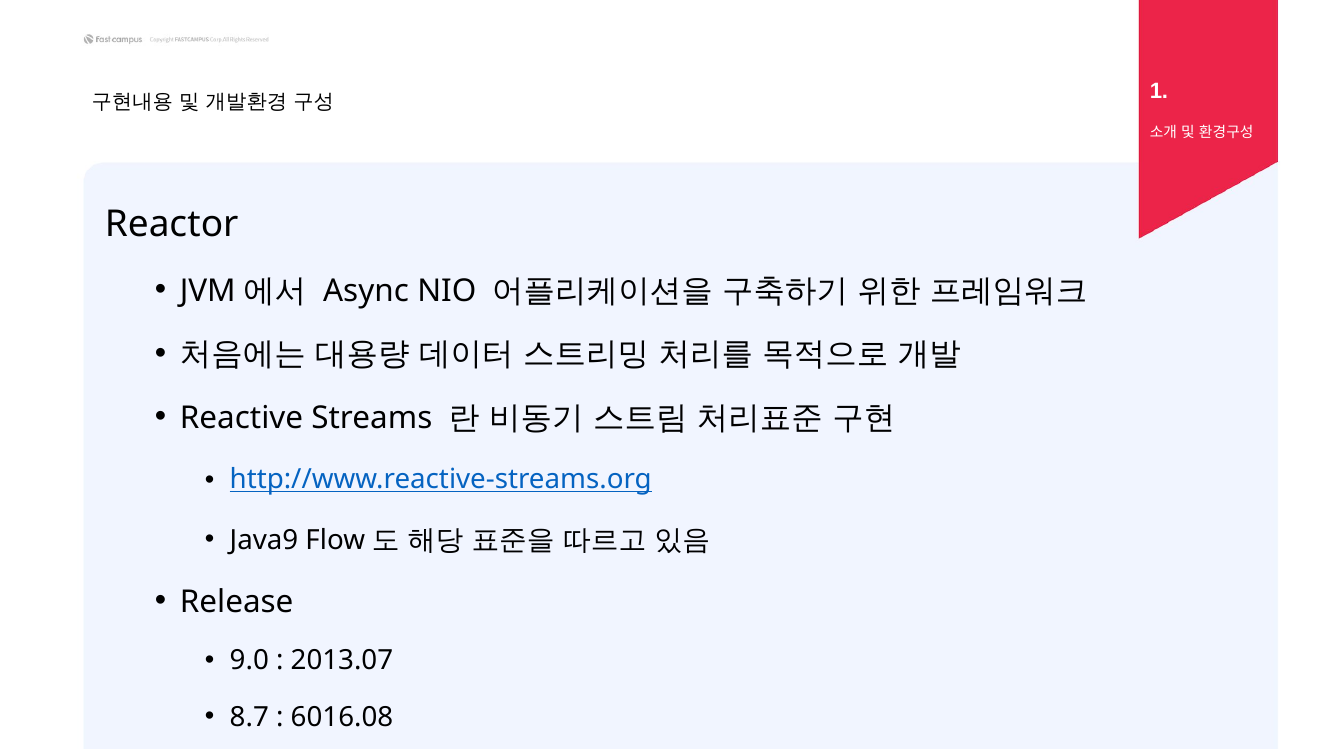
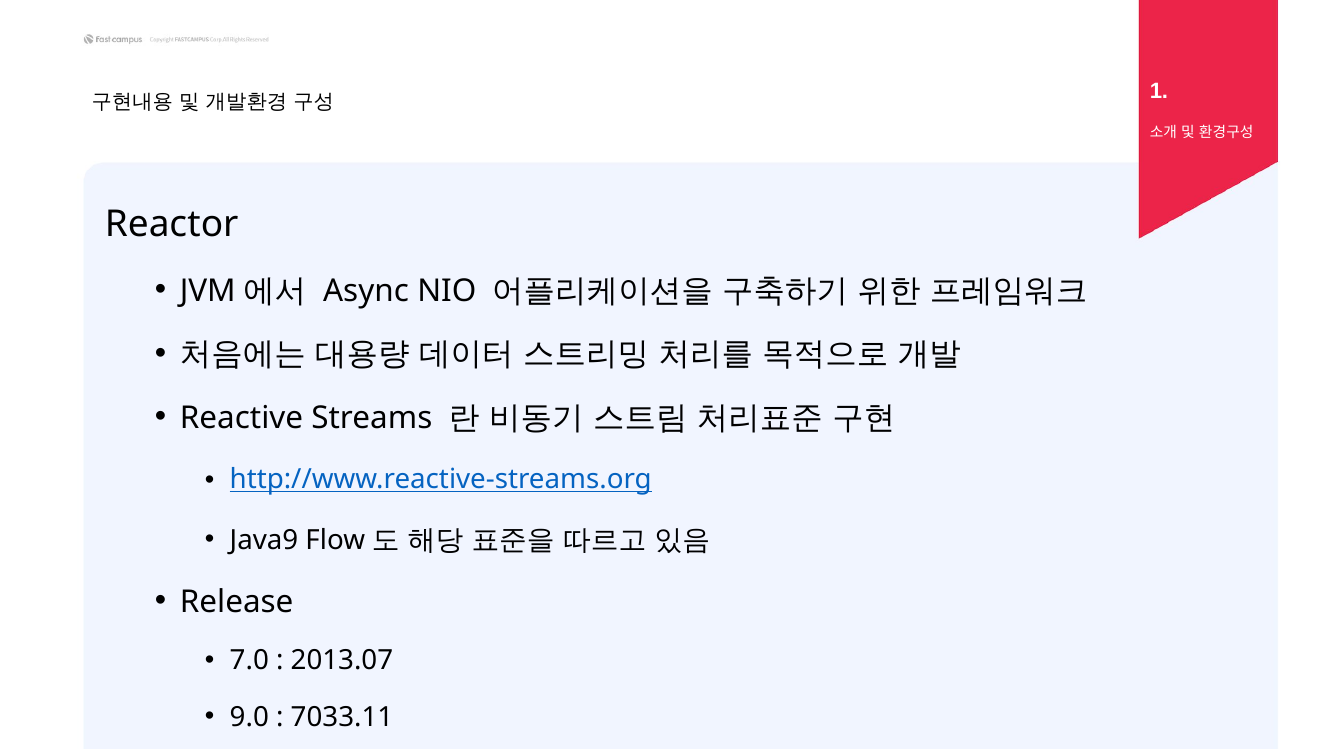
9.0: 9.0 -> 7.0 (249, 661)
8.7: 8.7 -> 9.0 (249, 718)
6016.08: 6016.08 -> 7033.11 (342, 718)
